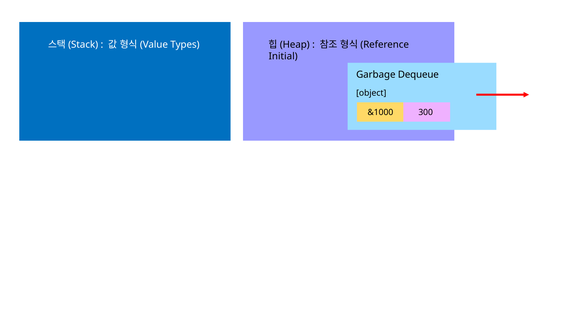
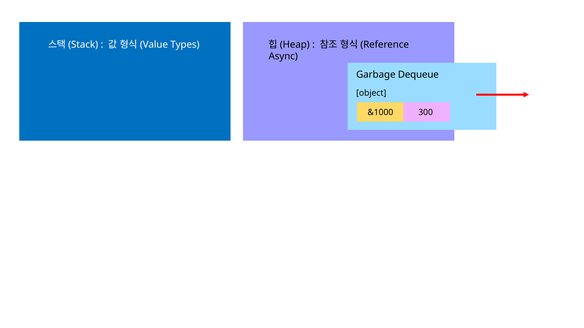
Initial: Initial -> Async (283, 56)
